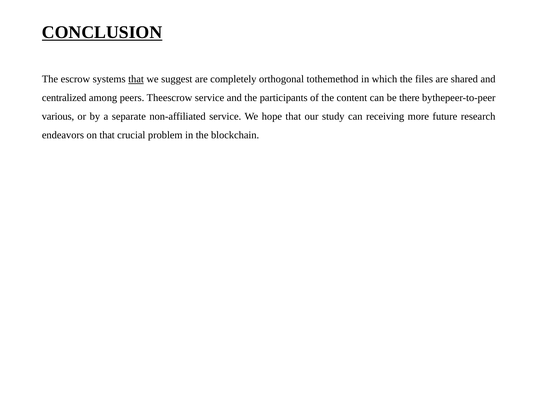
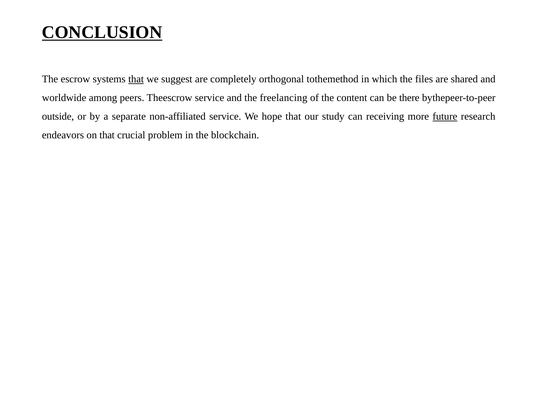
centralized: centralized -> worldwide (64, 98)
participants: participants -> freelancing (284, 98)
various: various -> outside (58, 116)
future underline: none -> present (445, 116)
